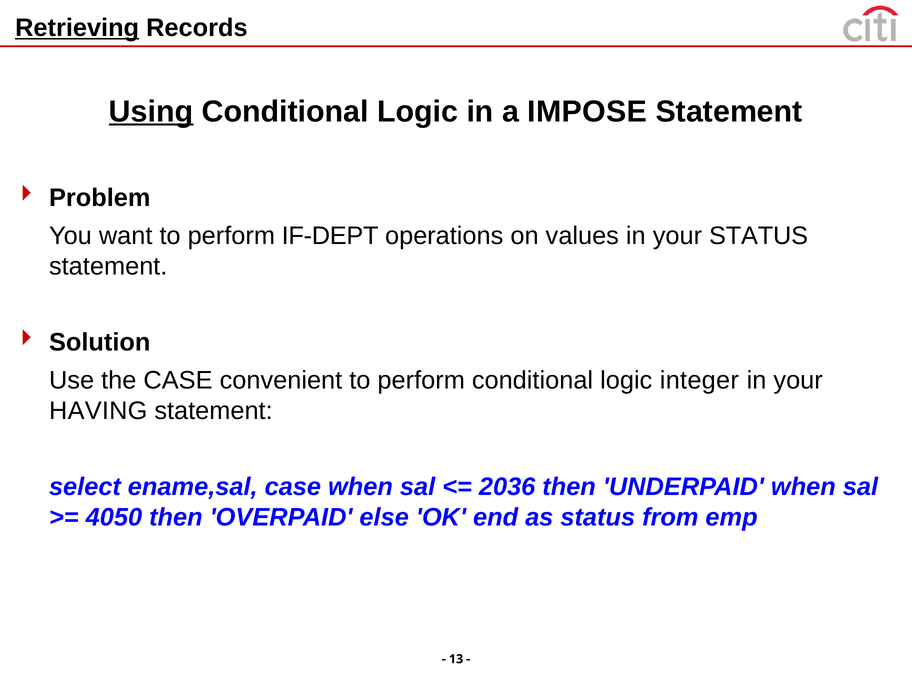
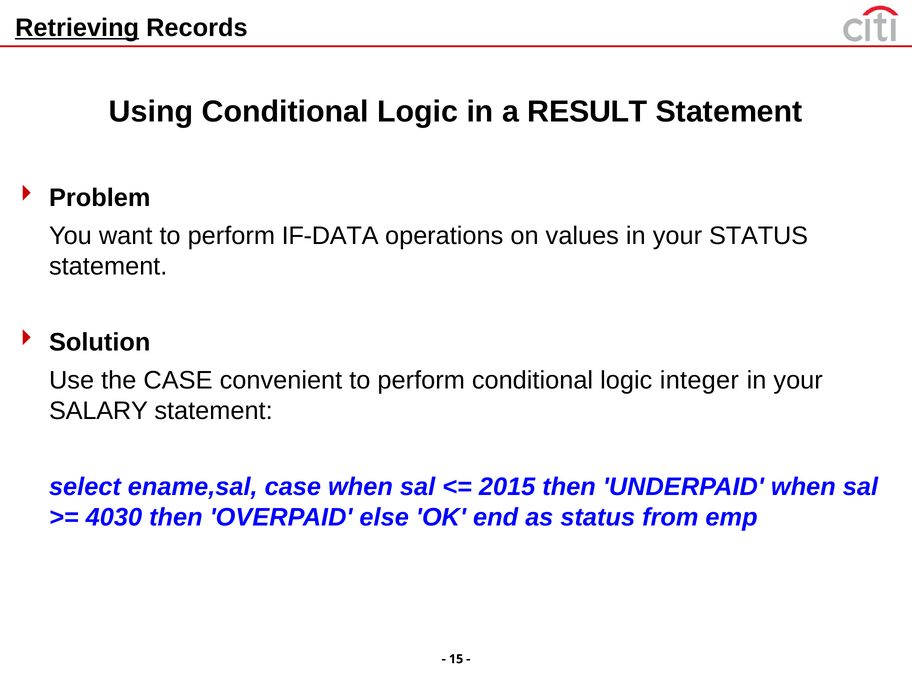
Using underline: present -> none (151, 112)
IMPOSE: IMPOSE -> RESULT (587, 112)
IF-DEPT: IF-DEPT -> IF-DATA (330, 236)
HAVING: HAVING -> SALARY (98, 411)
2036: 2036 -> 2015 (507, 487)
4050: 4050 -> 4030 (114, 517)
13: 13 -> 15 (456, 659)
